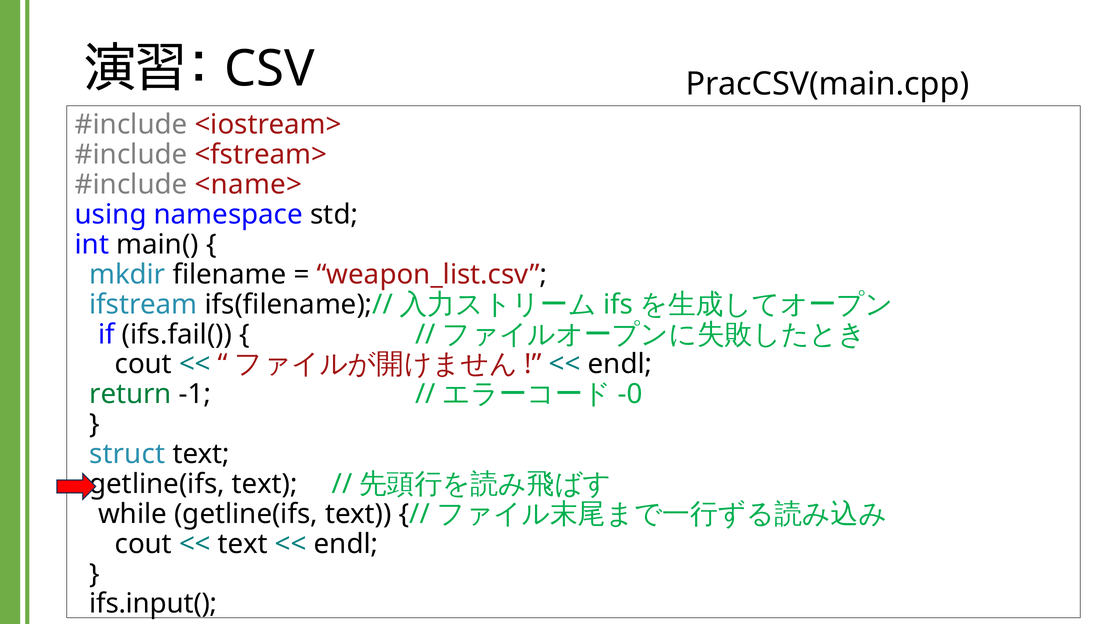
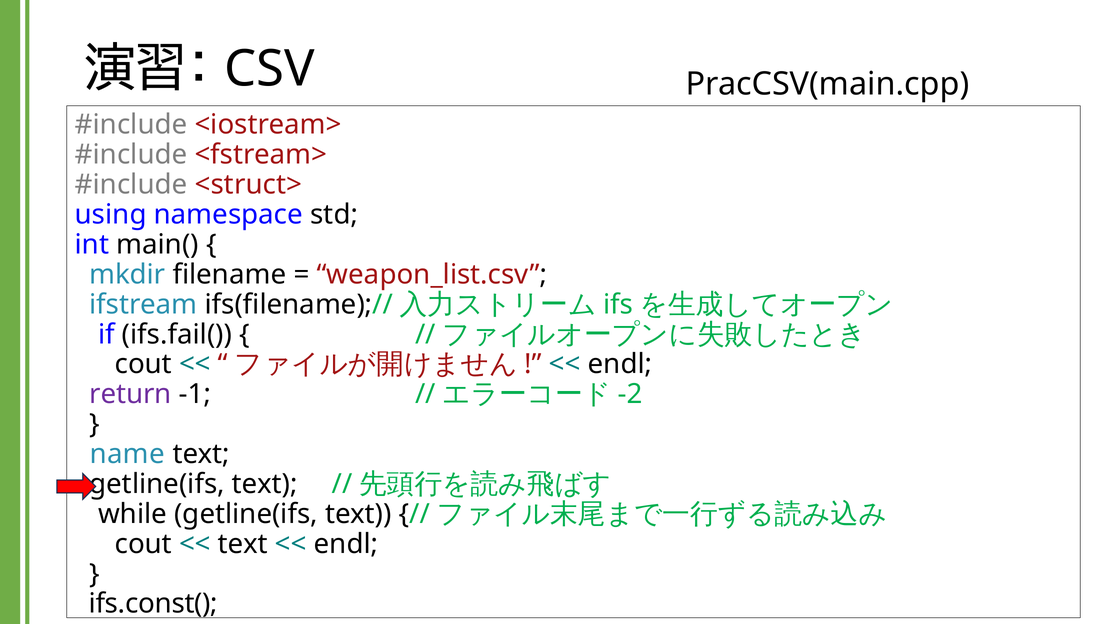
<name>: <name> -> <struct> (248, 185)
return colour: green -> purple (130, 394)
-0: -0 -> -2 (630, 394)
struct: struct -> name (127, 454)
ifs.input(: ifs.input( -> ifs.const( (153, 604)
